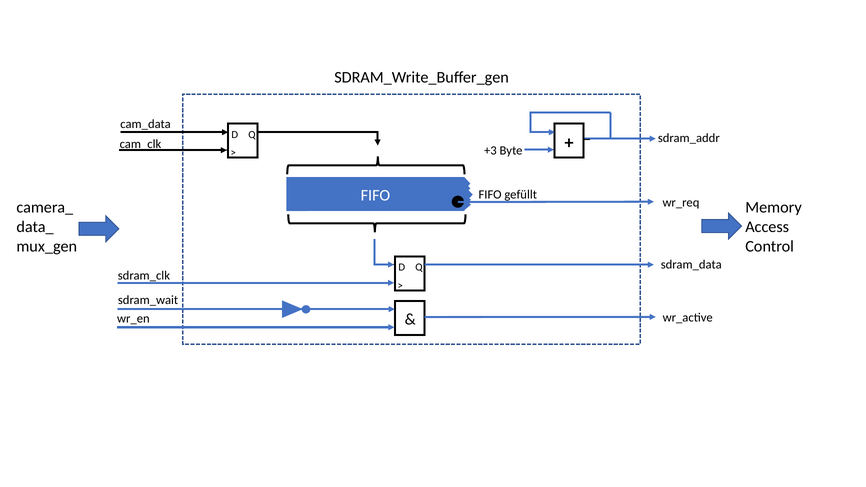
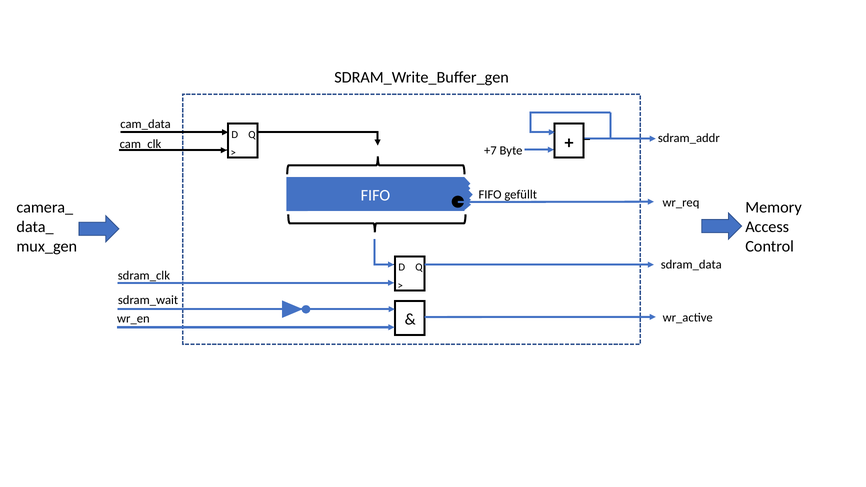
+3: +3 -> +7 (490, 150)
